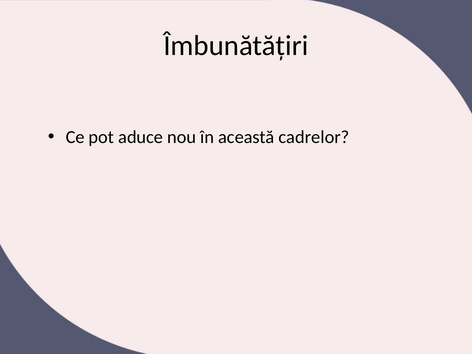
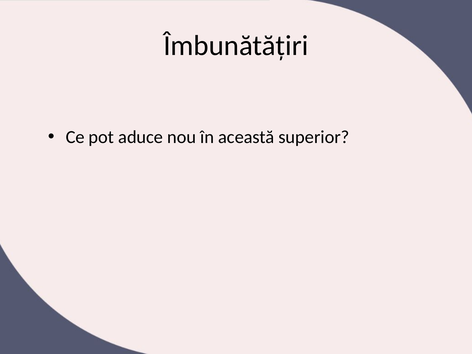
cadrelor: cadrelor -> superior (314, 137)
